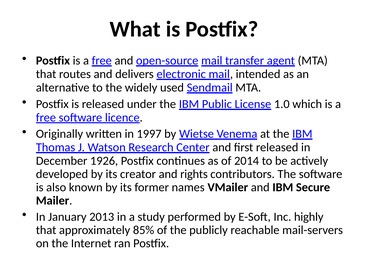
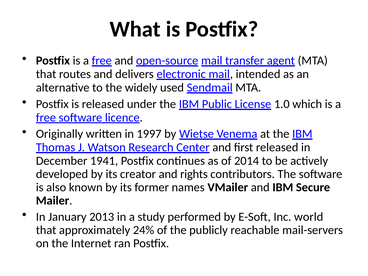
1926: 1926 -> 1941 (104, 161)
highly: highly -> world (309, 217)
85%: 85% -> 24% (144, 230)
